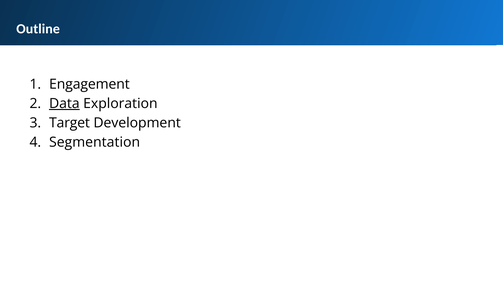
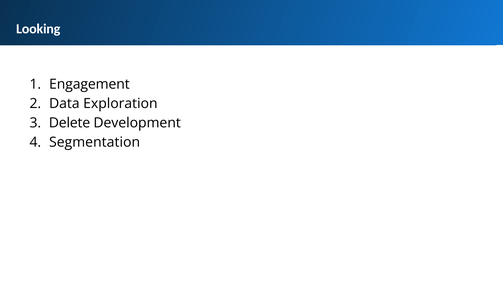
Outline: Outline -> Looking (38, 29)
Data underline: present -> none (64, 104)
Target: Target -> Delete (70, 123)
